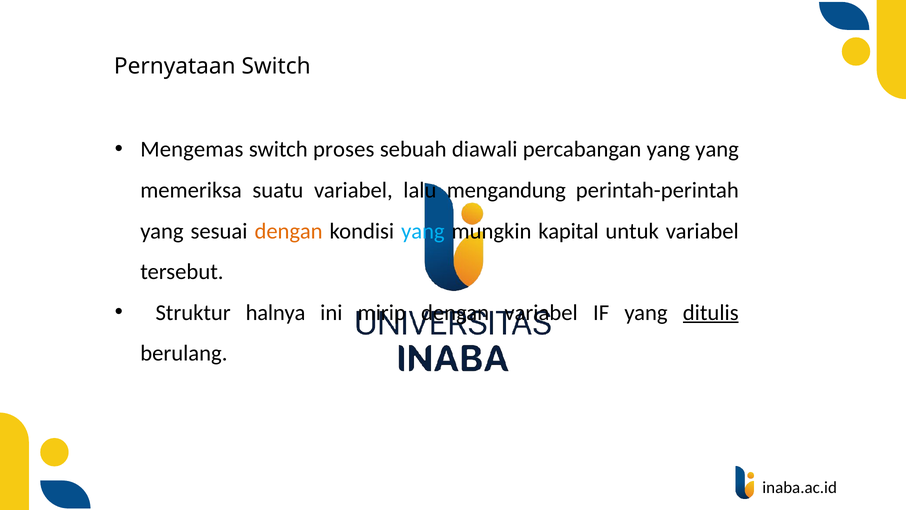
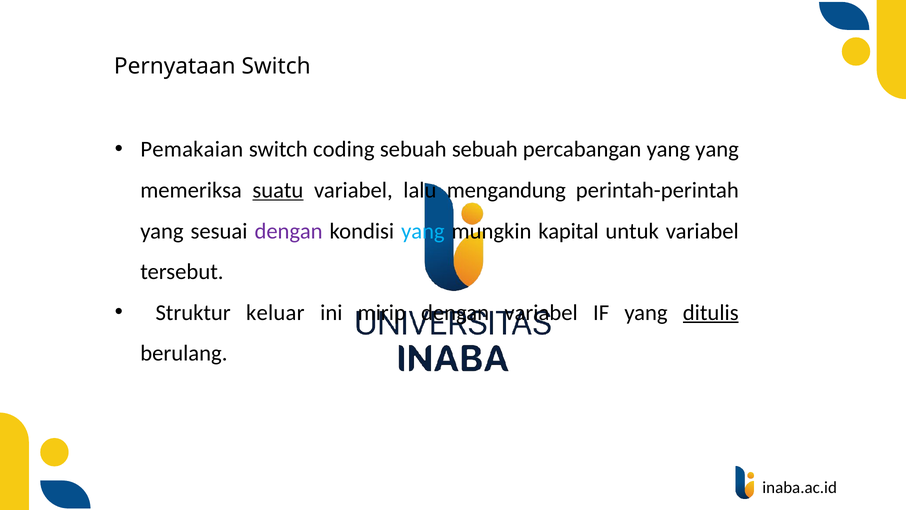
Mengemas: Mengemas -> Pemakaian (192, 149)
proses: proses -> coding (344, 149)
sebuah diawali: diawali -> sebuah (485, 149)
suatu underline: none -> present (278, 190)
dengan colour: orange -> purple (289, 231)
halnya: halnya -> keluar (275, 312)
